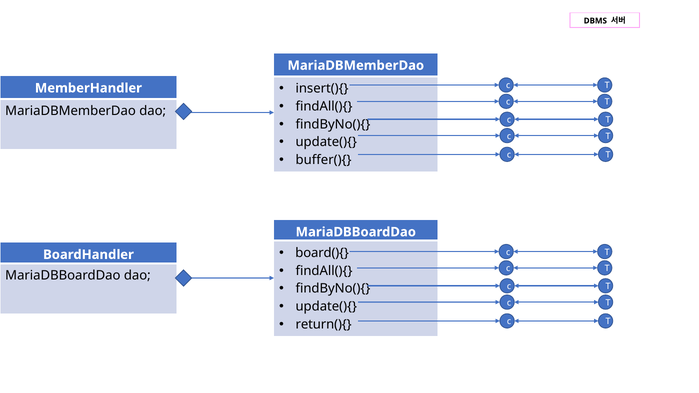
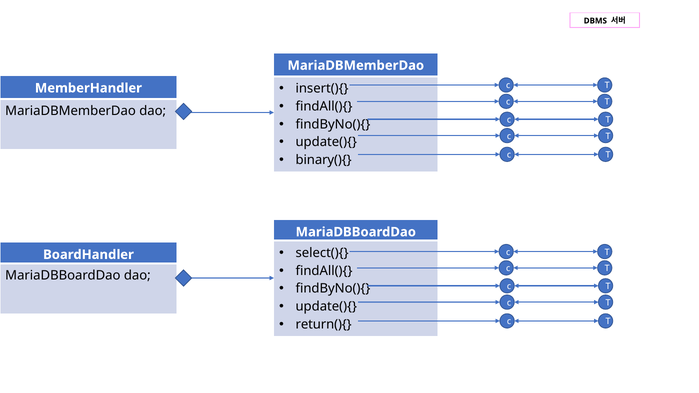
buffer(){: buffer(){ -> binary(){ (324, 160)
board(){: board(){ -> select(){ (322, 253)
